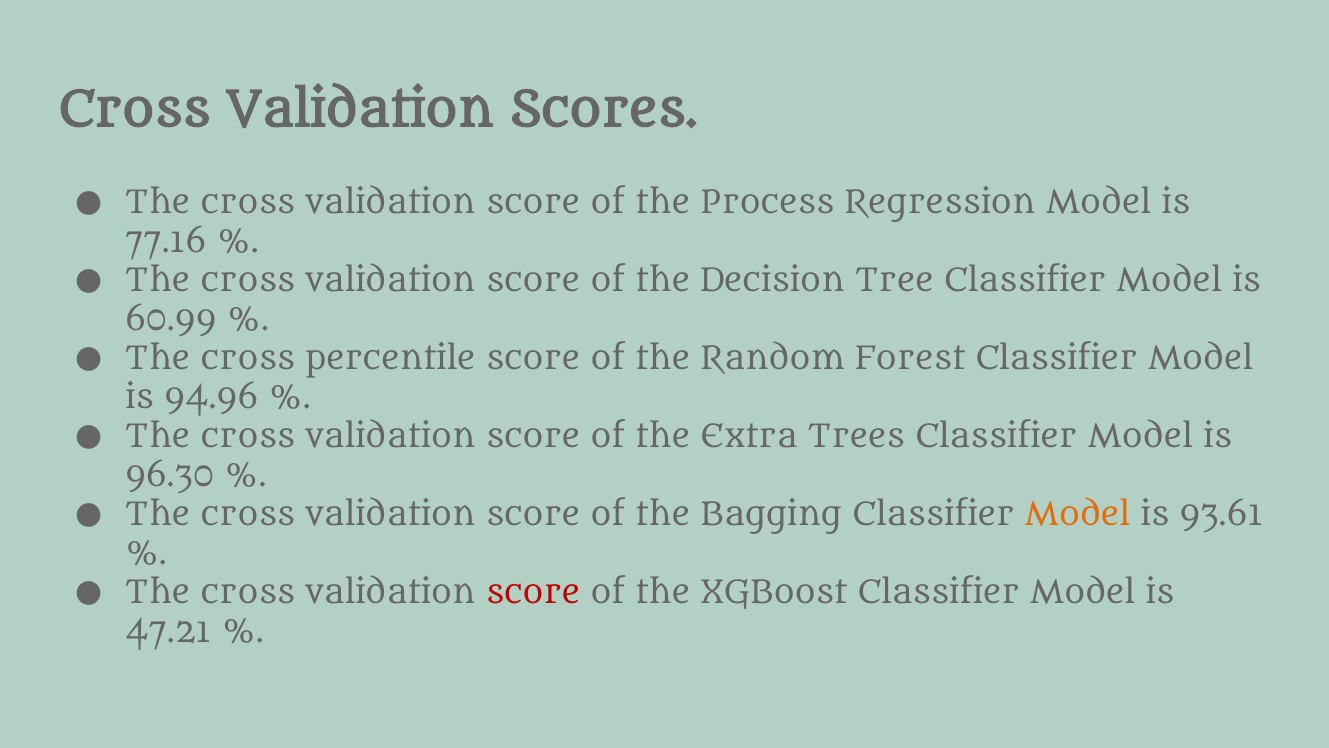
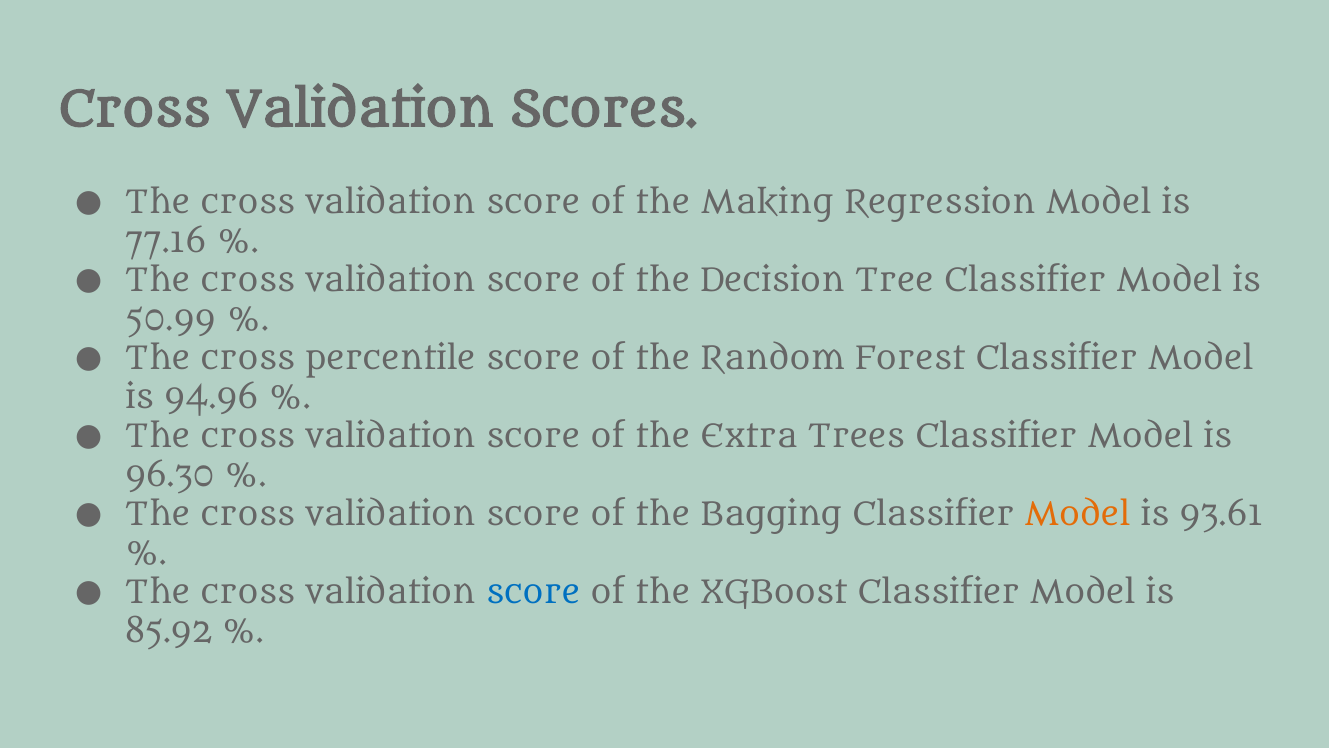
Process: Process -> Making (767, 203)
60.99: 60.99 -> 50.99 (171, 320)
score colour: red -> blue (533, 593)
47.21: 47.21 -> 85.92 (168, 632)
